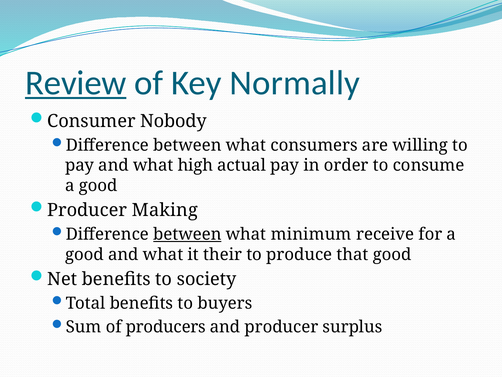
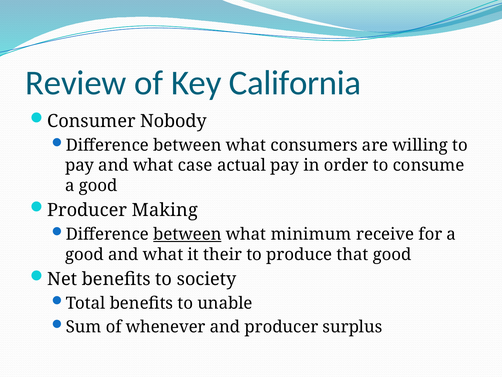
Review underline: present -> none (76, 83)
Normally: Normally -> California (295, 83)
high: high -> case (195, 165)
buyers: buyers -> unable (225, 303)
producers: producers -> whenever (166, 326)
